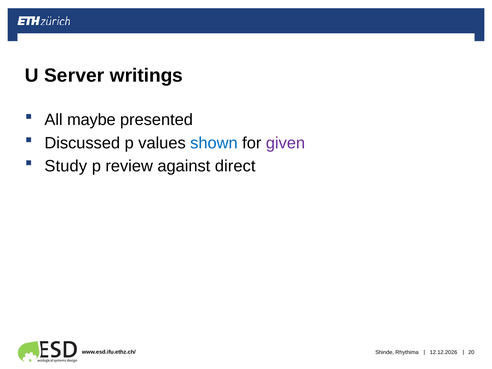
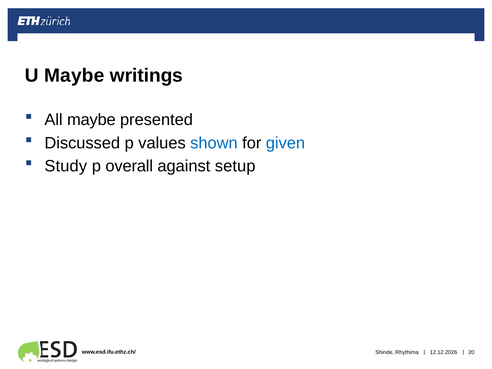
U Server: Server -> Maybe (74, 76)
given colour: purple -> blue (285, 143)
review: review -> overall (129, 166)
direct: direct -> setup (235, 166)
